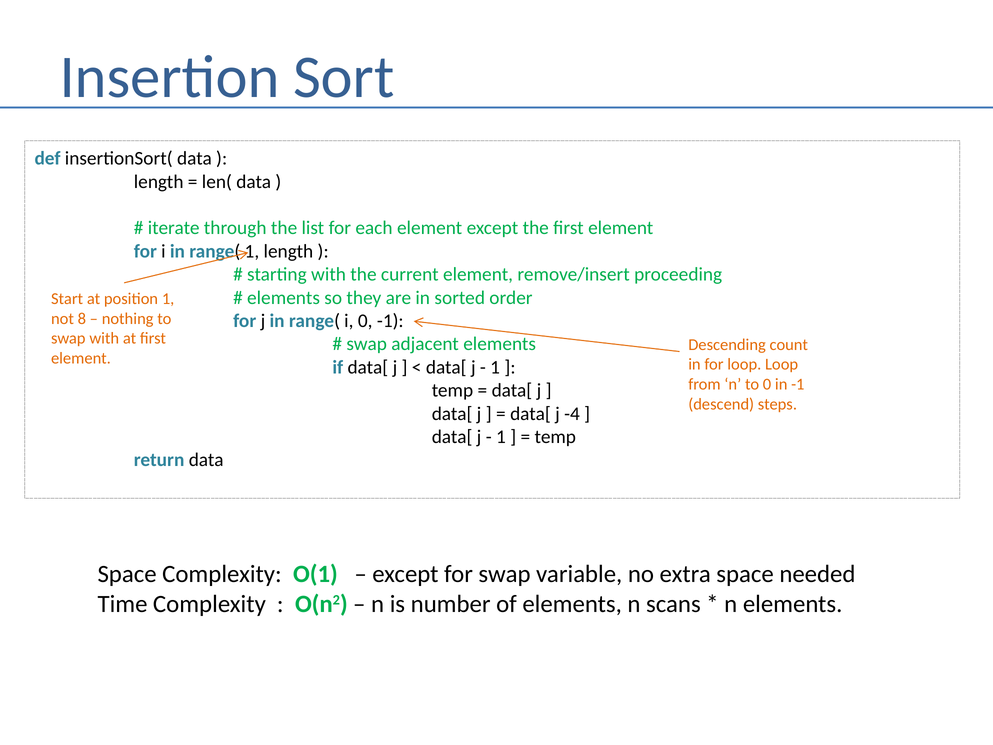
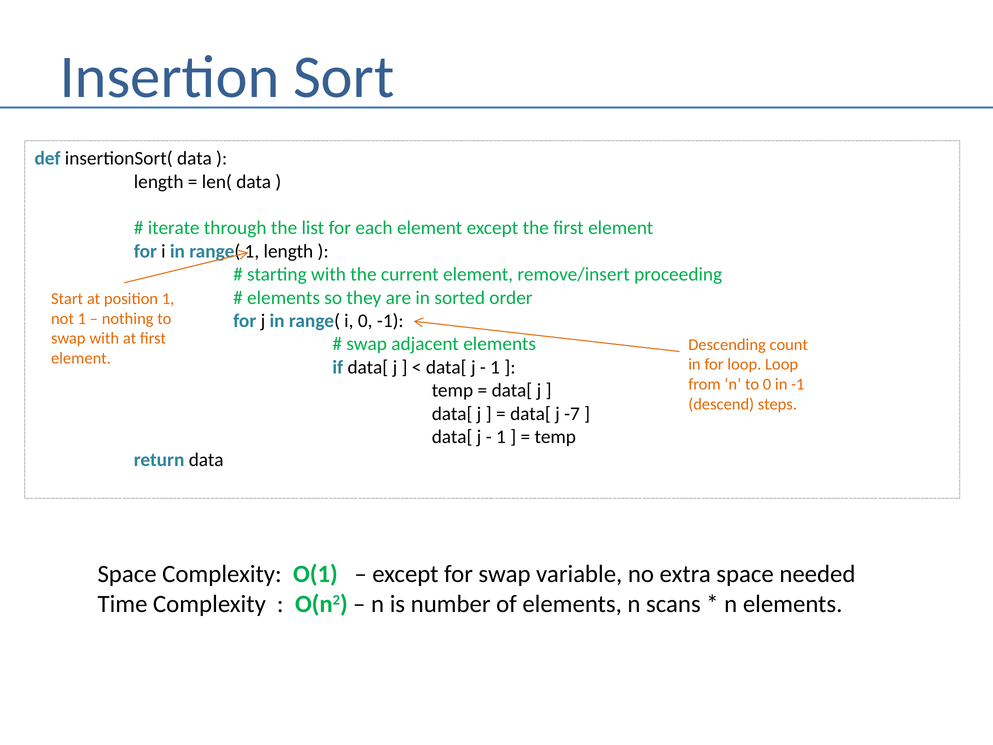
not 8: 8 -> 1 (82, 319)
-4: -4 -> -7 (572, 414)
